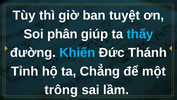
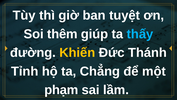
phân: phân -> thêm (62, 34)
Khiến colour: light blue -> yellow (77, 52)
trông: trông -> phạm (61, 90)
